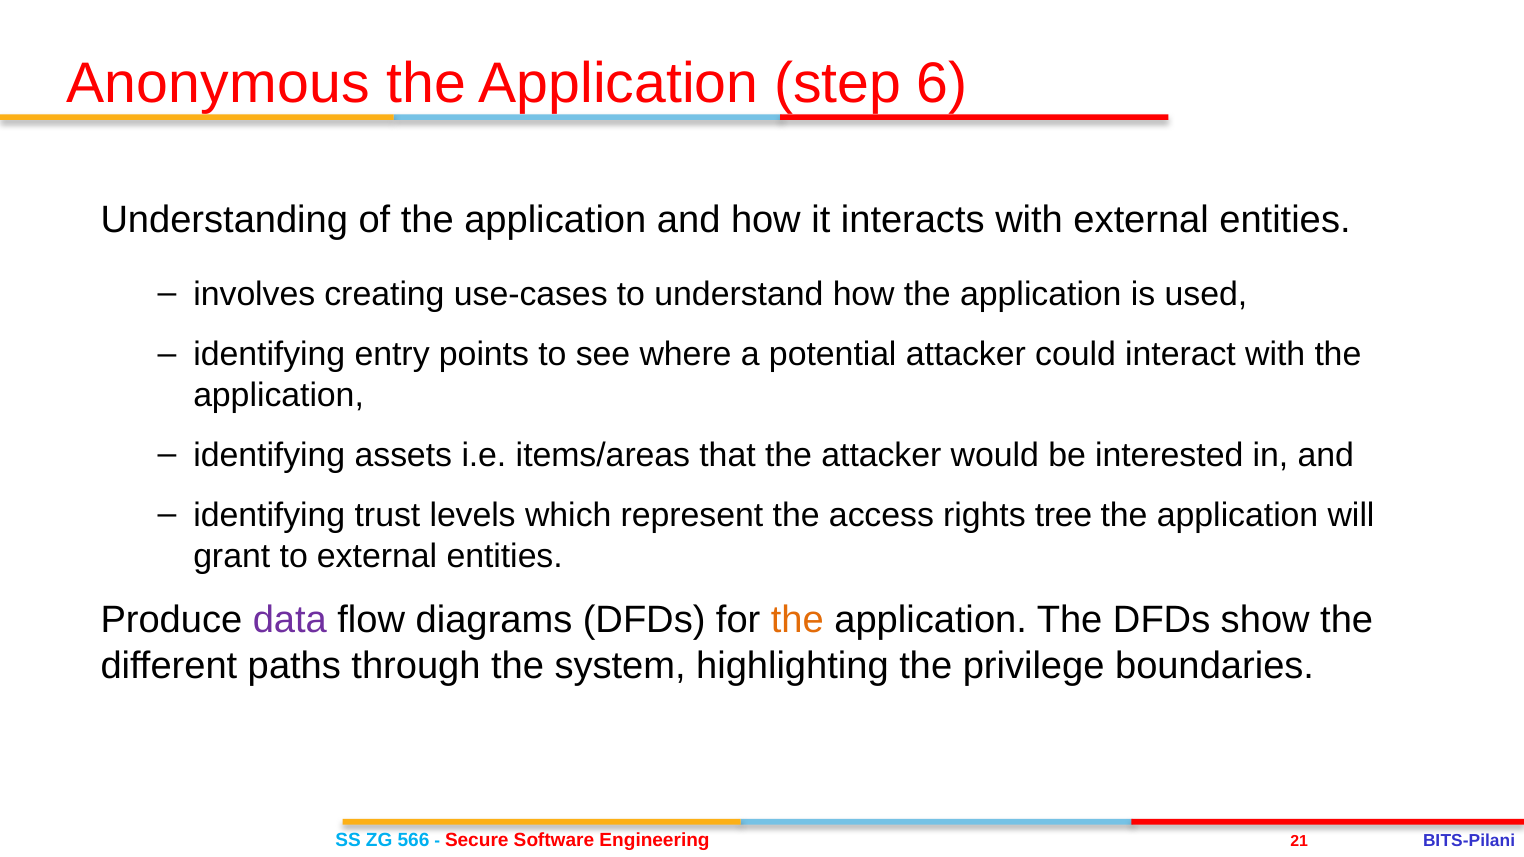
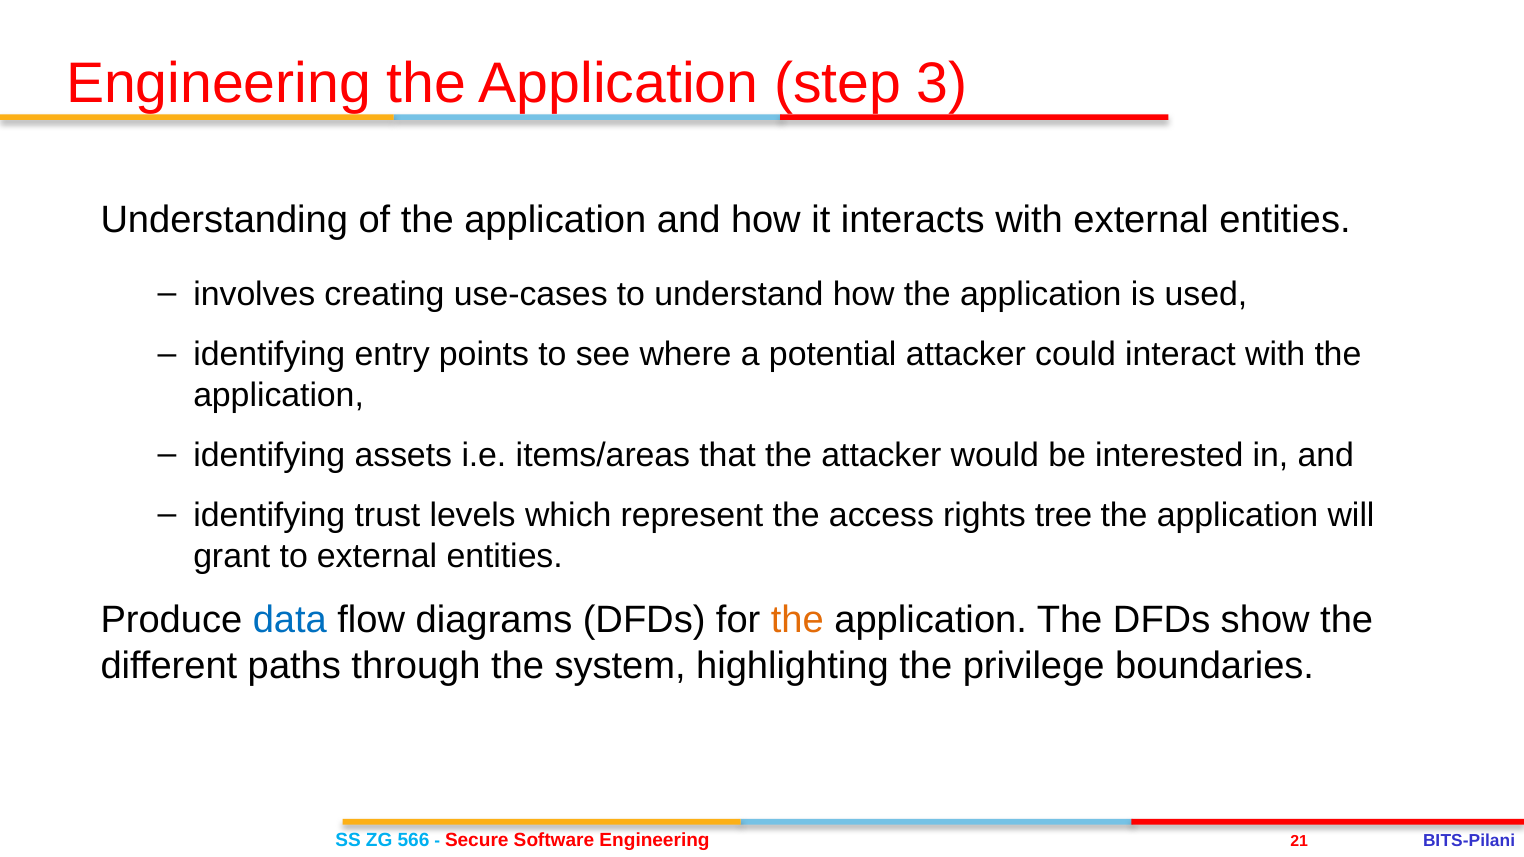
Anonymous: Anonymous -> Engineering (218, 84)
6: 6 -> 3 (942, 84)
data colour: purple -> blue (290, 620)
